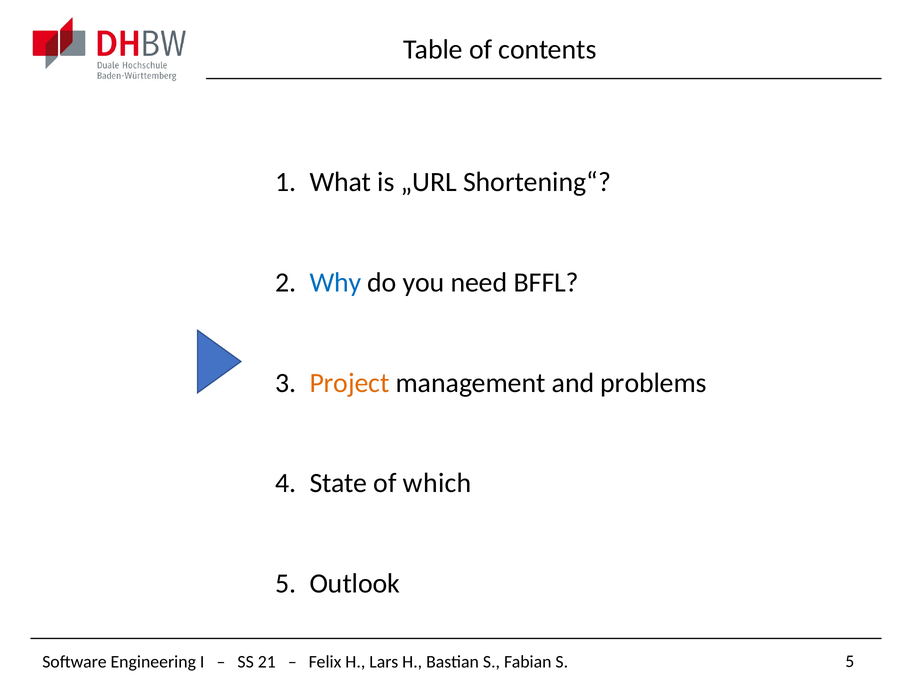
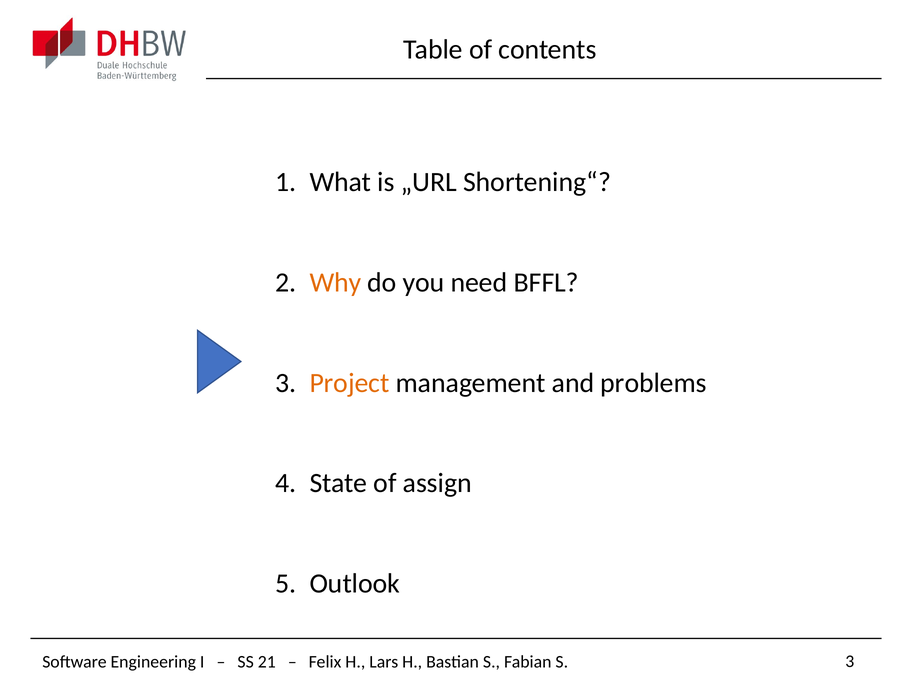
Why colour: blue -> orange (335, 283)
which: which -> assign (437, 483)
5: 5 -> 3 (850, 662)
